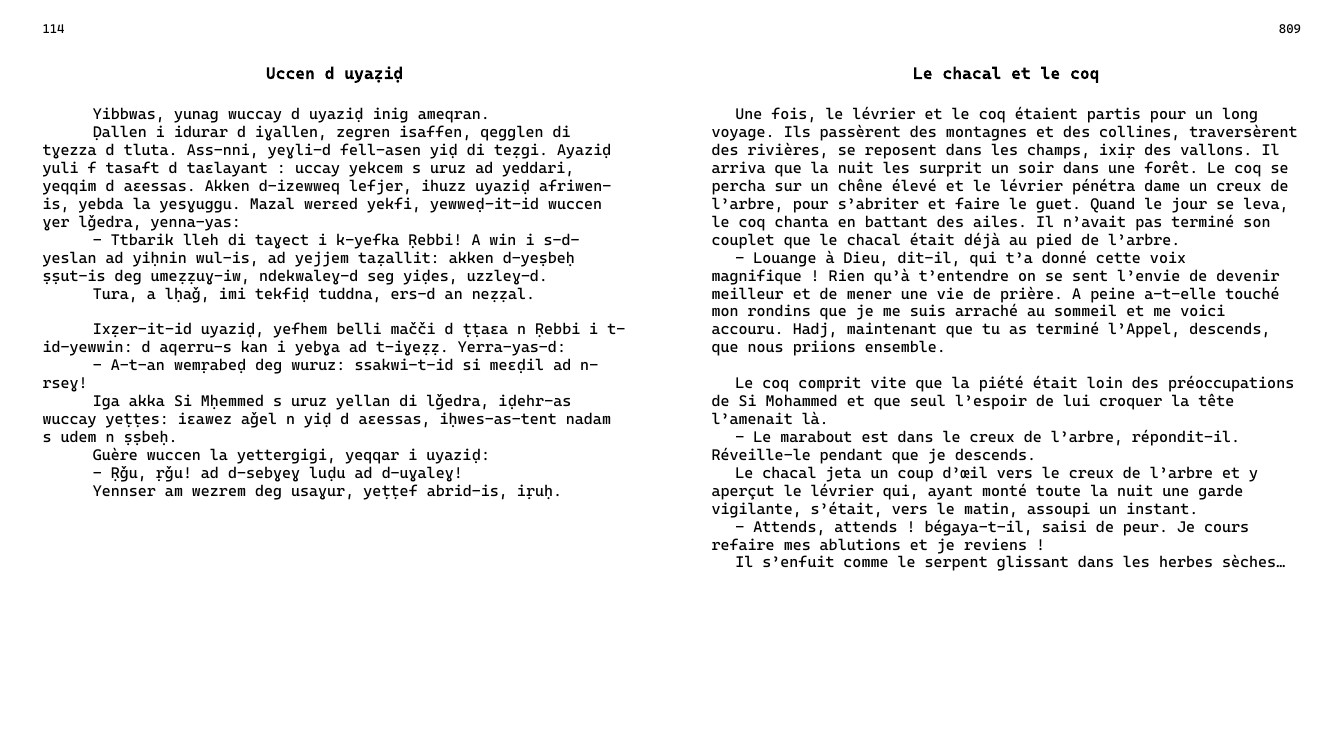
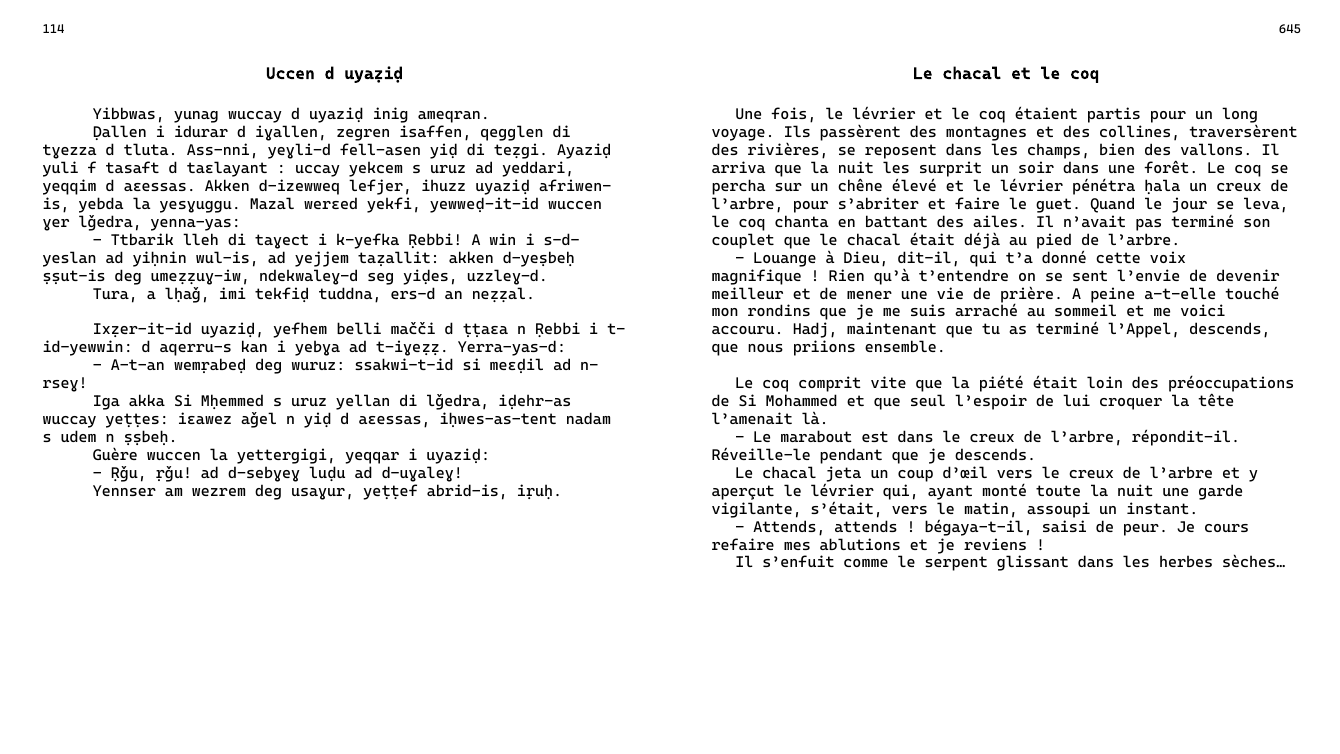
809: 809 -> 645 (1290, 29)
ixiṛ: ixiṛ -> bien (1117, 150)
dame: dame -> ḥala (1162, 186)
